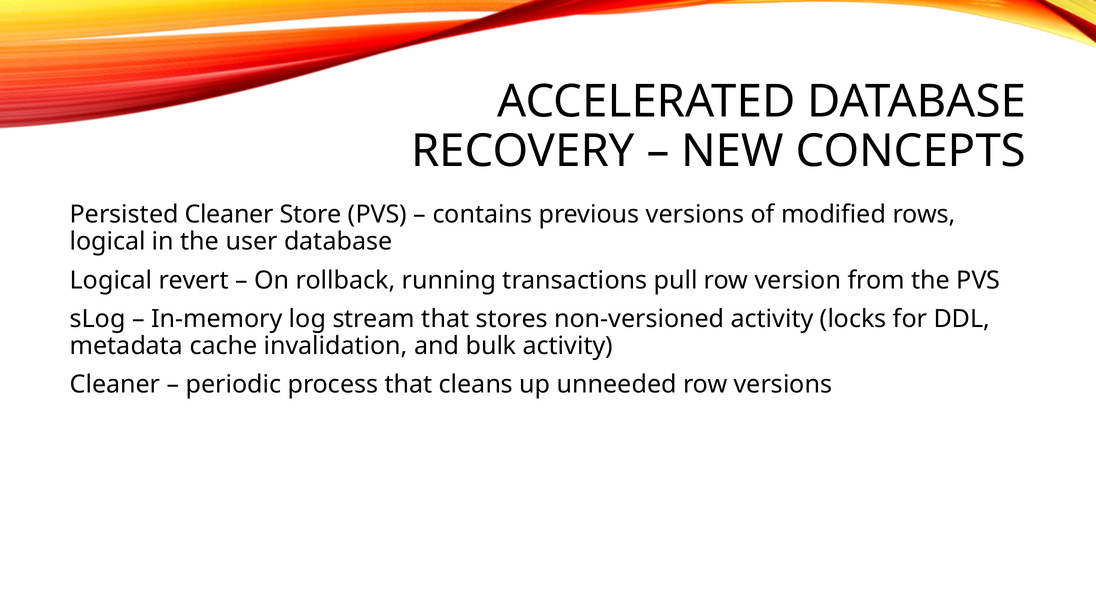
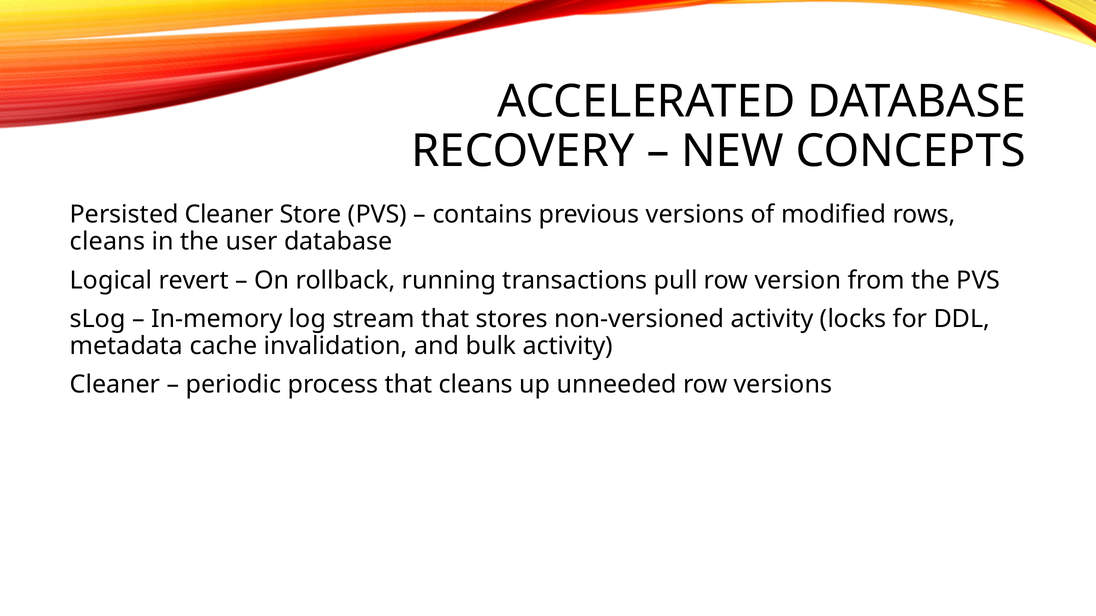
logical: logical -> cleans (108, 242)
